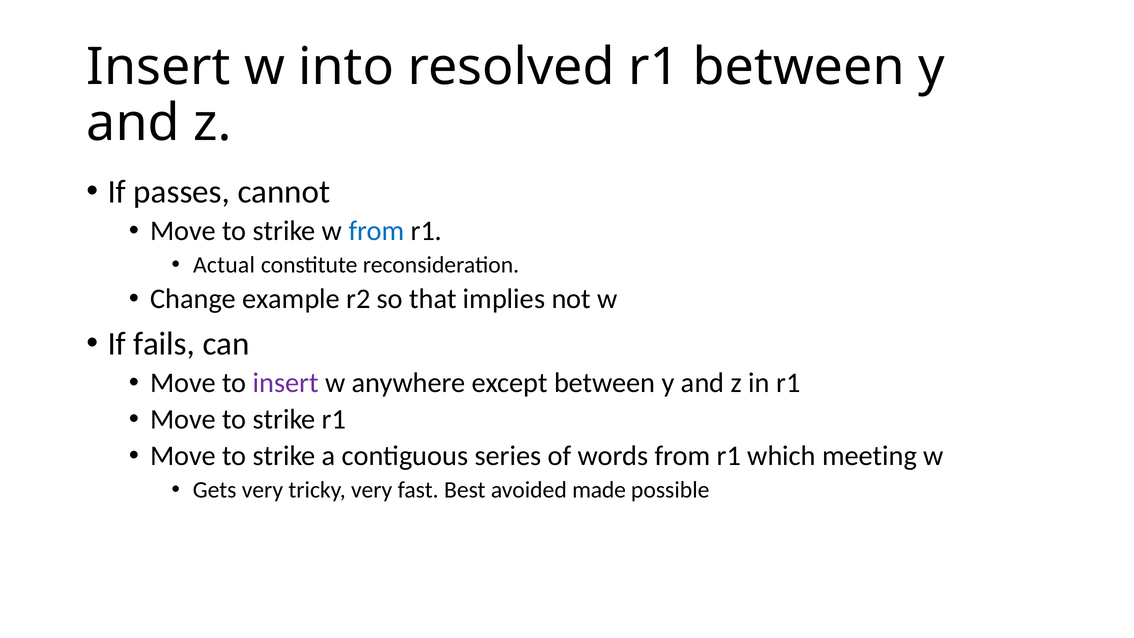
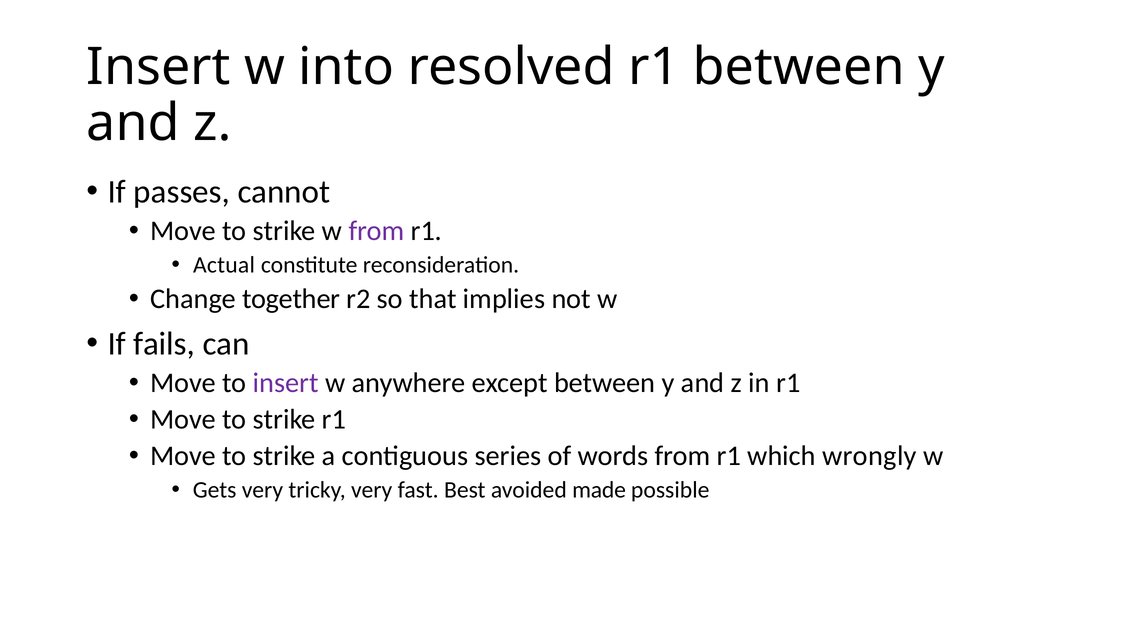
from colour: blue -> purple (377, 231)
example: example -> together (291, 299)
meeting: meeting -> wrongly (869, 456)
